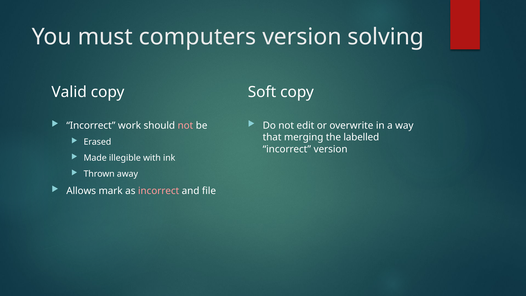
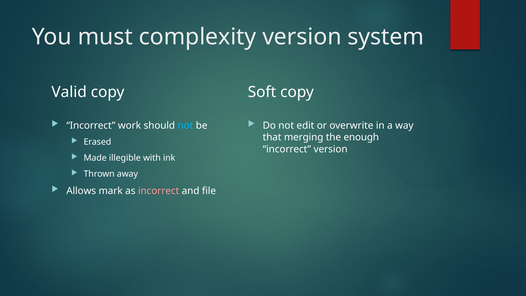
computers: computers -> complexity (198, 37)
solving: solving -> system (386, 37)
not colour: pink -> light blue (185, 125)
labelled: labelled -> enough (361, 137)
